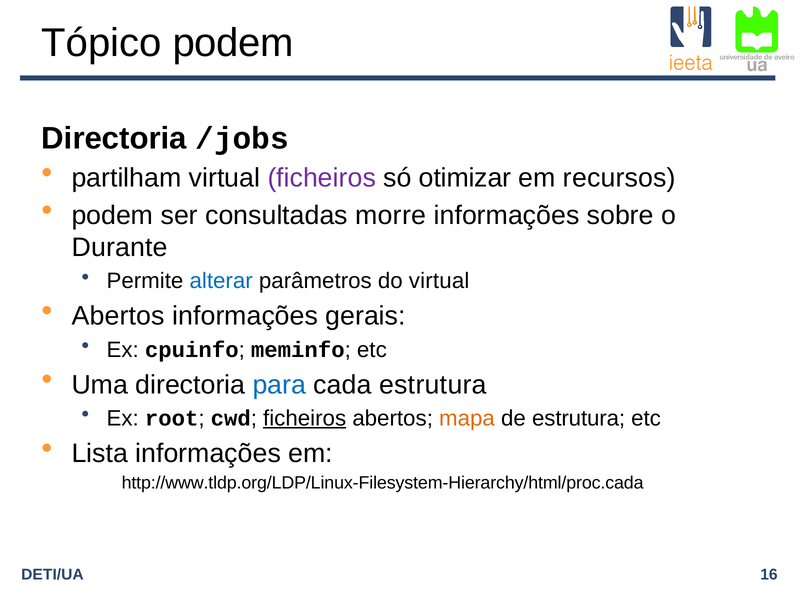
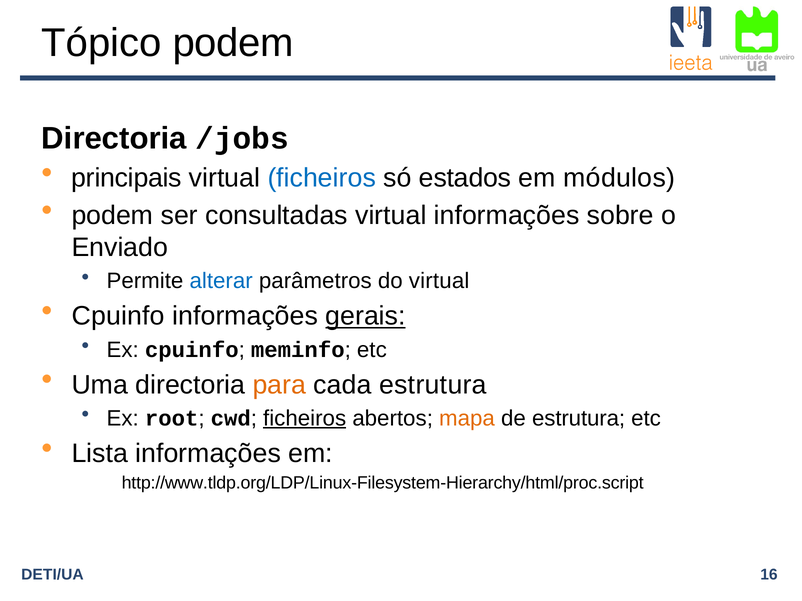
partilham: partilham -> principais (127, 178)
ficheiros colour: purple -> blue (322, 178)
otimizar: otimizar -> estados (465, 178)
recursos: recursos -> módulos (619, 178)
consultadas morre: morre -> virtual (391, 216)
Durante: Durante -> Enviado (120, 248)
Abertos: Abertos -> Cpuinfo (118, 316)
gerais underline: none -> present (366, 316)
para colour: blue -> orange (279, 385)
http://www.tldp.org/LDP/Linux-Filesystem-Hierarchy/html/proc.cada: http://www.tldp.org/LDP/Linux-Filesystem-Hierarchy/html/proc.cada -> http://www.tldp.org/LDP/Linux-Filesystem-Hierarchy/html/proc.script (383, 483)
